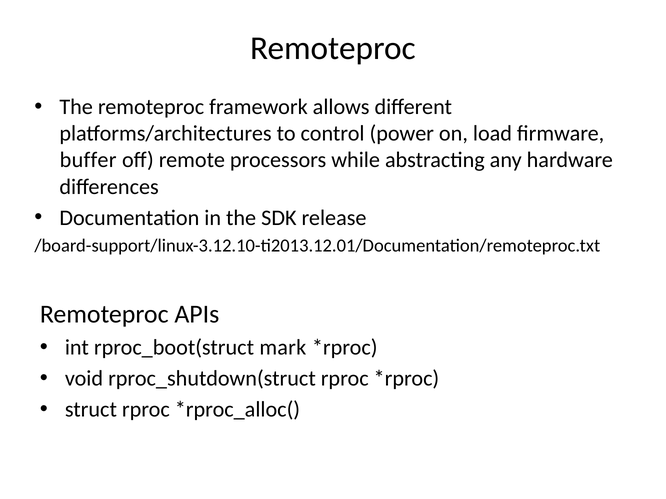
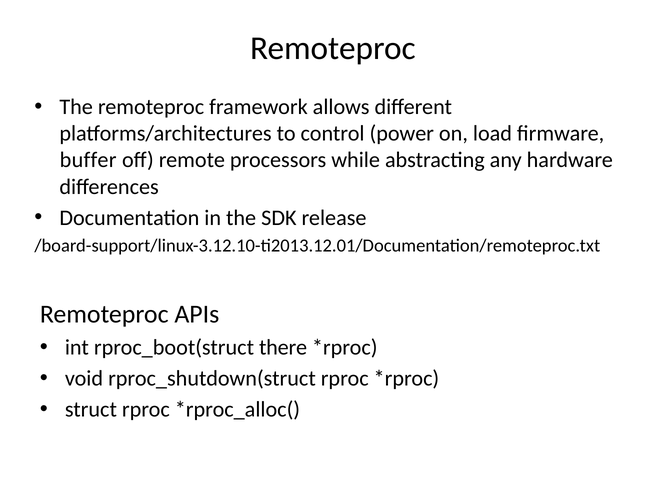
mark: mark -> there (283, 348)
